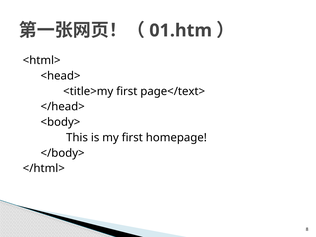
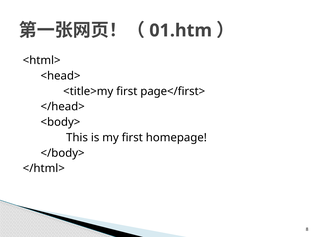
page</text>: page</text> -> page</first> (173, 91)
